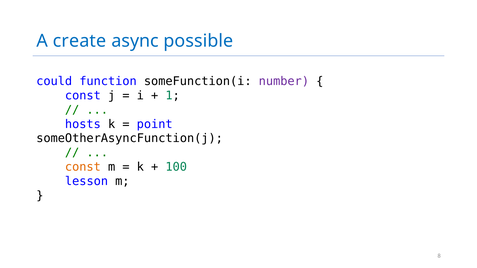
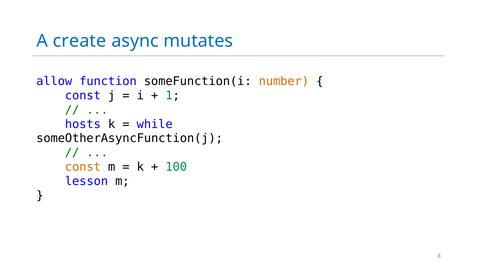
possible: possible -> mutates (198, 41)
could: could -> allow (54, 81)
number colour: purple -> orange (284, 81)
point: point -> while (155, 124)
